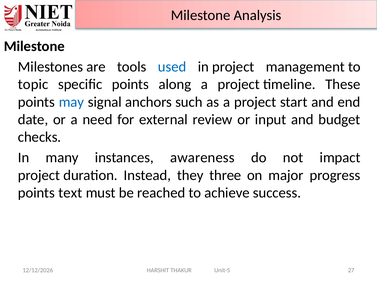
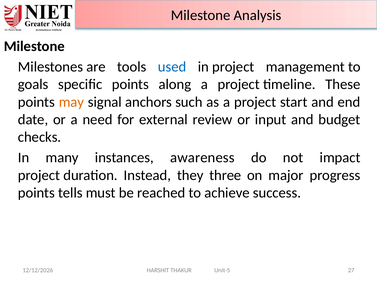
topic: topic -> goals (33, 84)
may colour: blue -> orange (71, 102)
text: text -> tells (70, 193)
